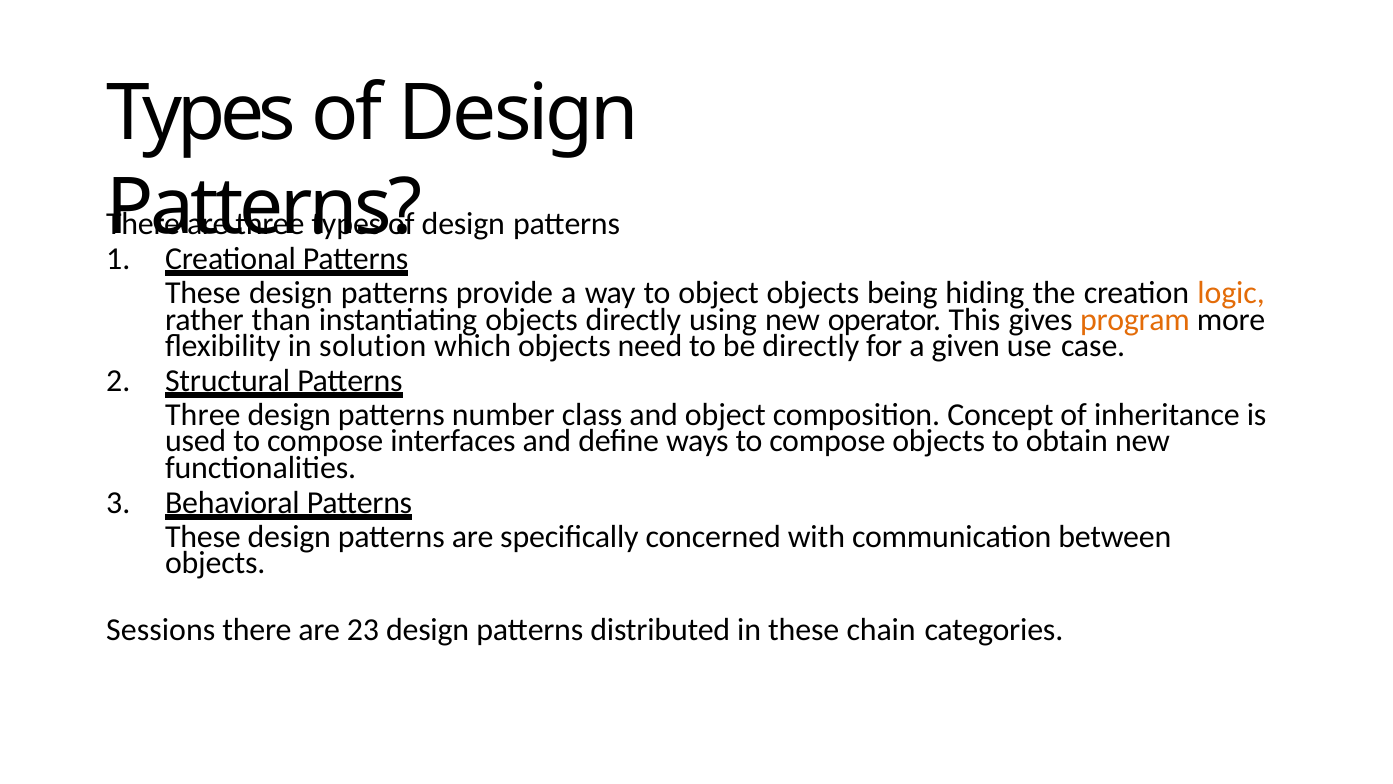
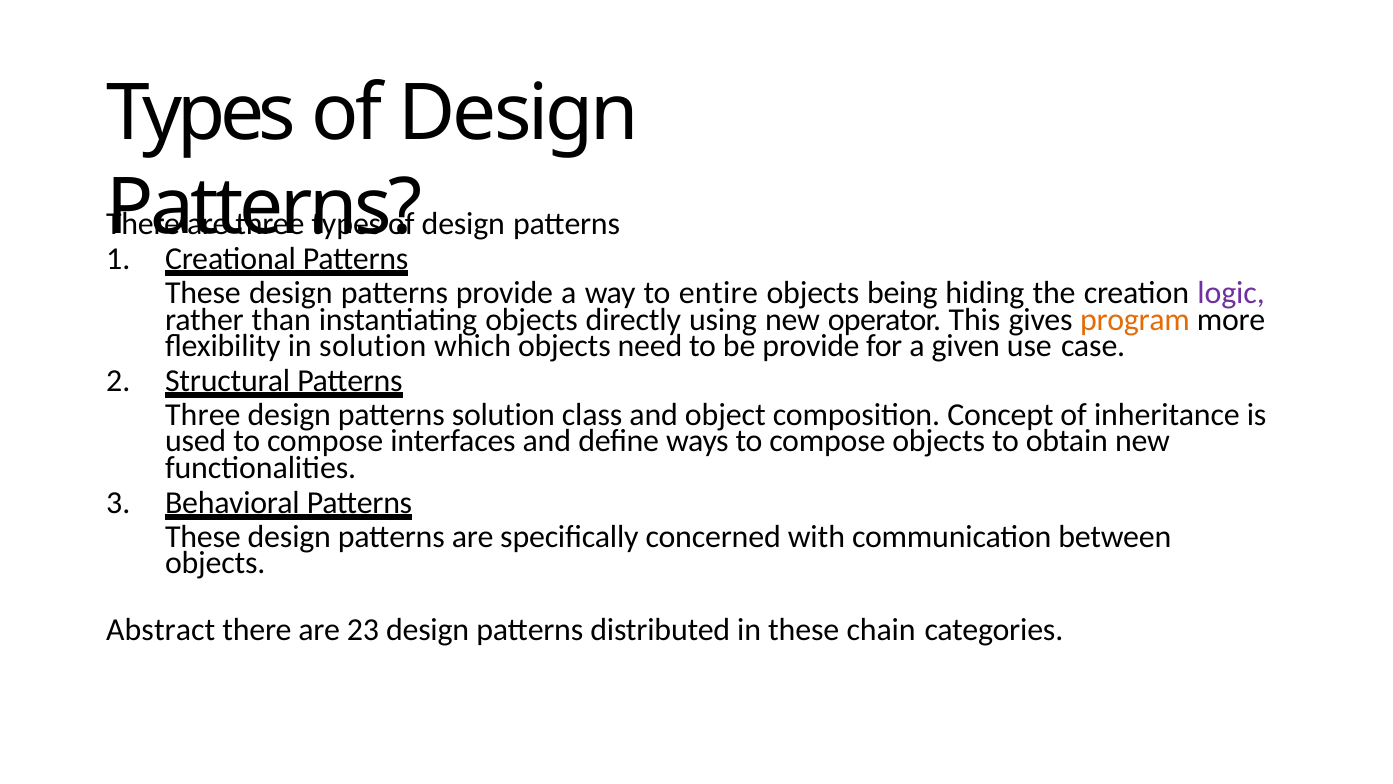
to object: object -> entire (718, 293)
logic colour: orange -> purple (1231, 293)
be directly: directly -> provide (811, 346)
patterns number: number -> solution (503, 414)
Sessions: Sessions -> Abstract (161, 630)
